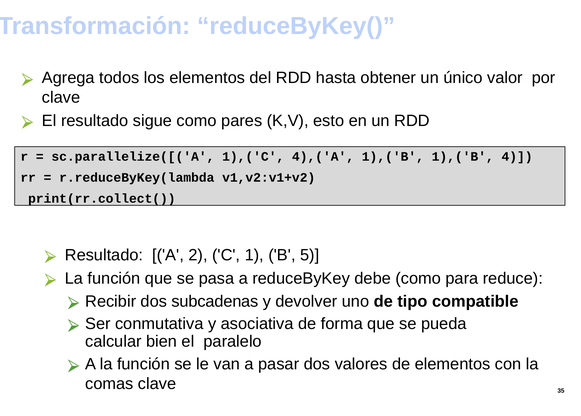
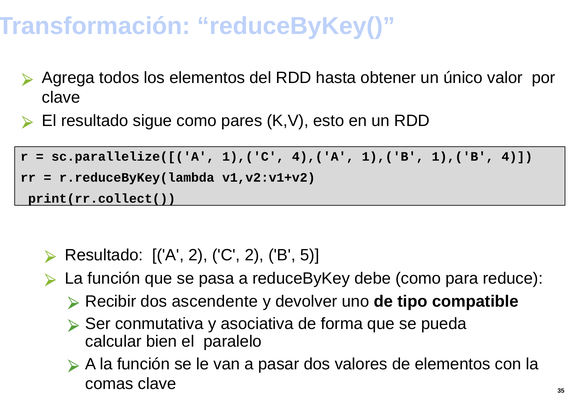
C 1: 1 -> 2 (254, 255)
subcadenas: subcadenas -> ascendente (215, 302)
